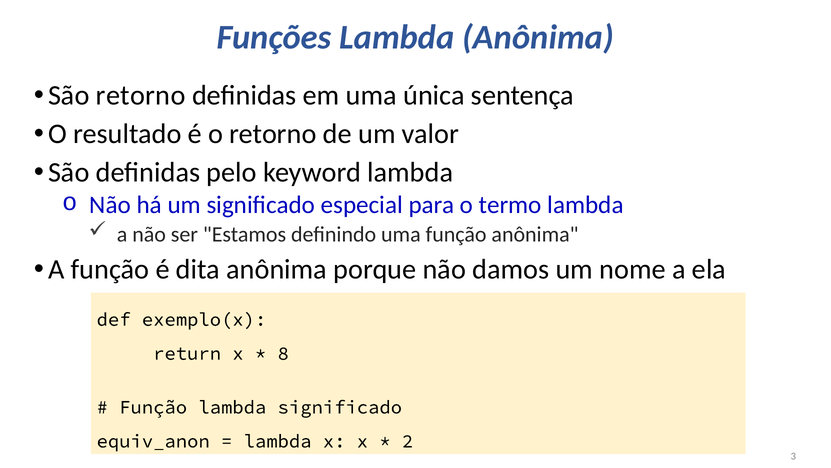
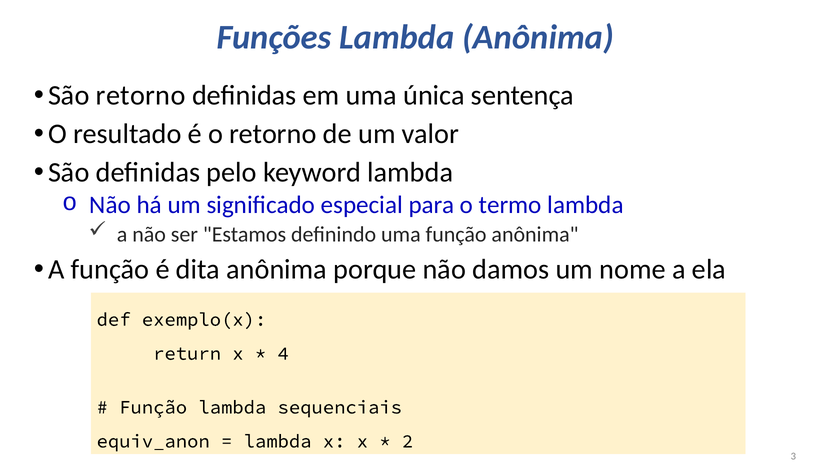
8: 8 -> 4 (283, 353)
lambda significado: significado -> sequenciais (340, 407)
